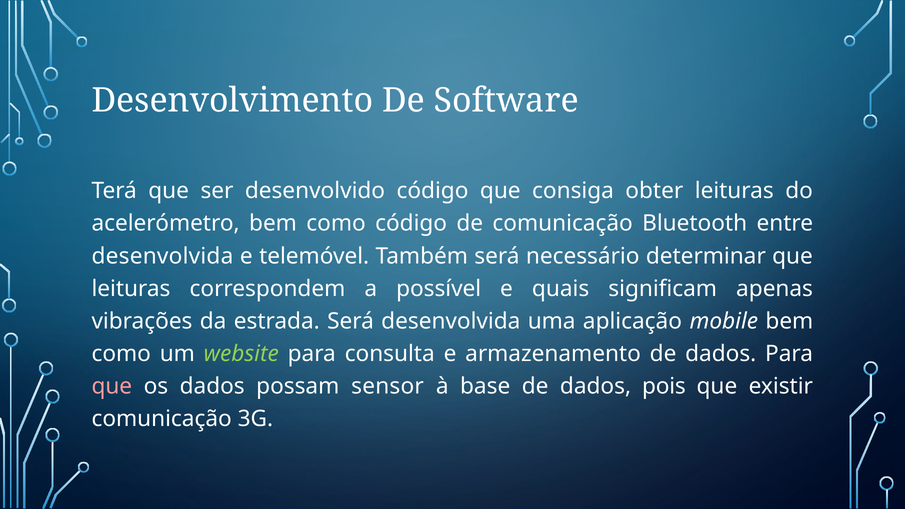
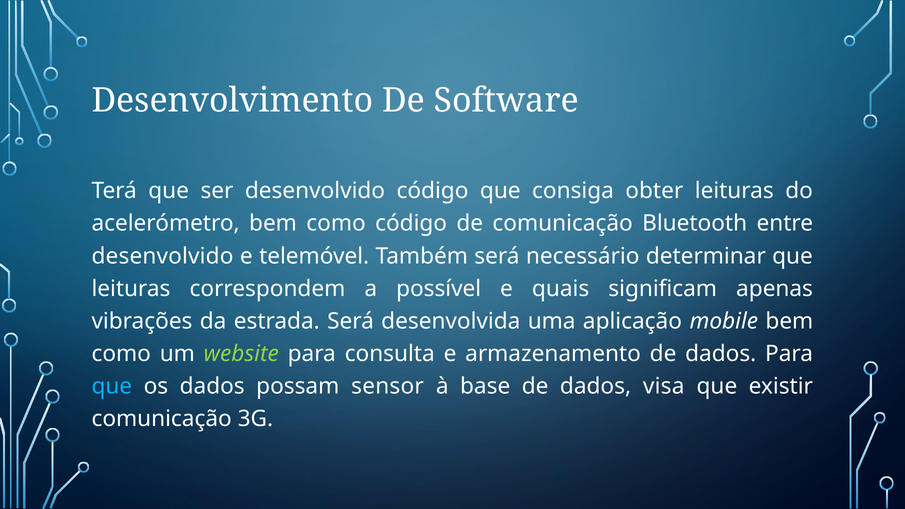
desenvolvida: desenvolvida -> desenvolvido (162, 256)
que colour: pink -> light blue (112, 386)
pois: pois -> visa (664, 386)
